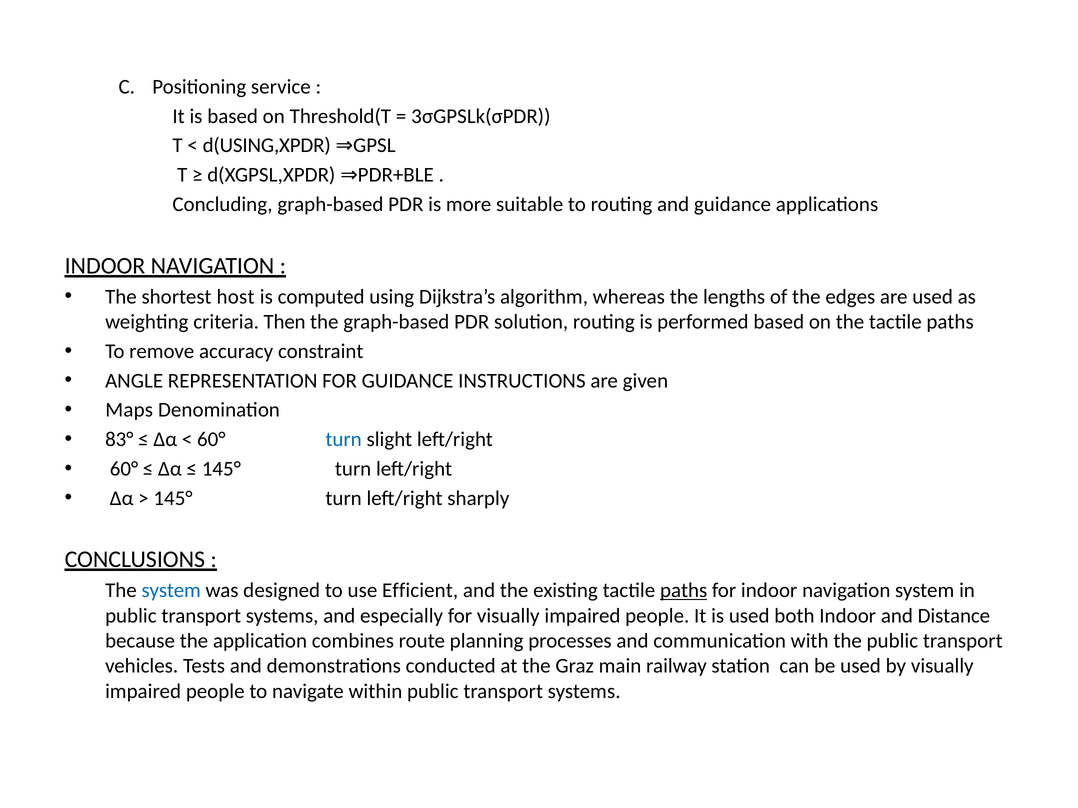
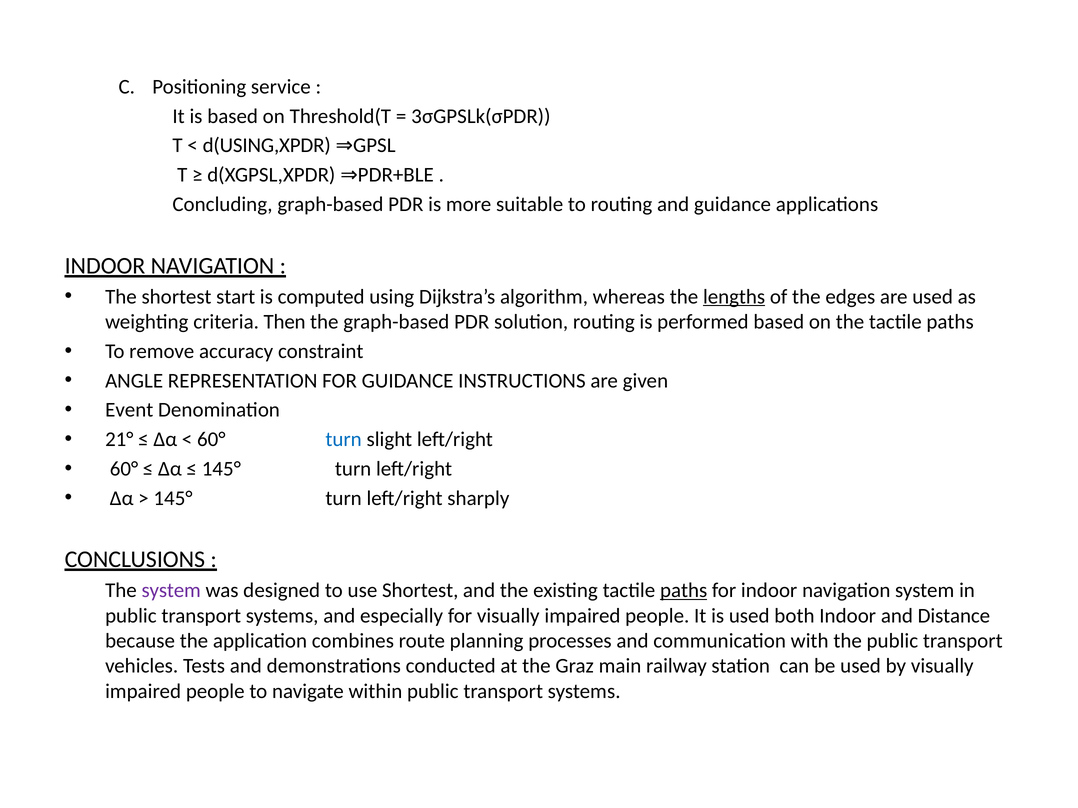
host: host -> start (236, 297)
lengths underline: none -> present (734, 297)
Maps: Maps -> Event (129, 410)
83°: 83° -> 21° (119, 440)
system colour: blue -> purple (171, 591)
use Efficient: Efficient -> Shortest (420, 591)
